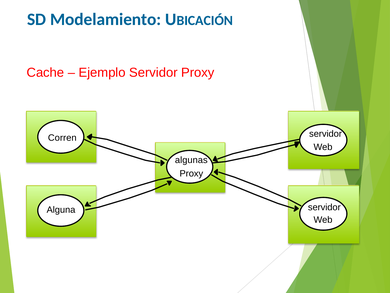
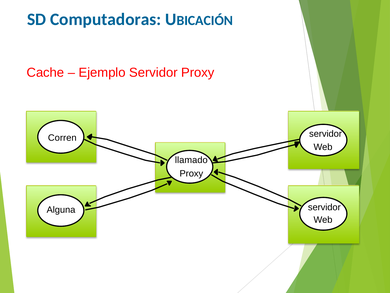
Modelamiento: Modelamiento -> Computadoras (106, 19)
algunas: algunas -> llamado (191, 160)
